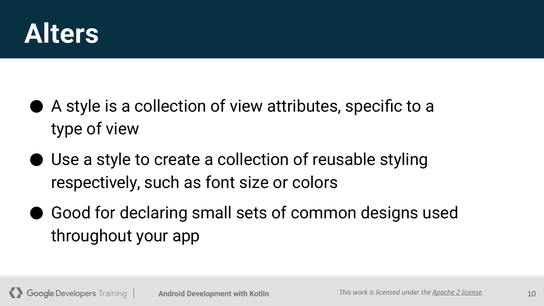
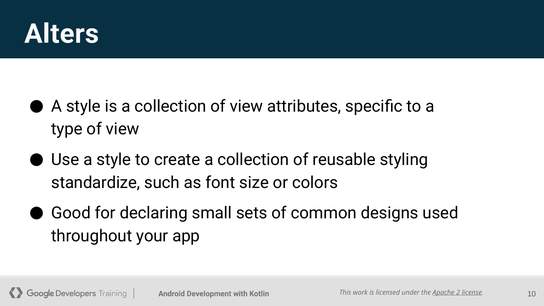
respectively: respectively -> standardize (96, 183)
